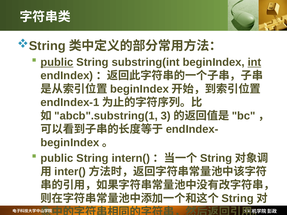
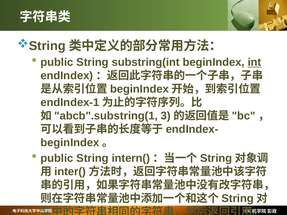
public underline: present -> none (57, 62)
